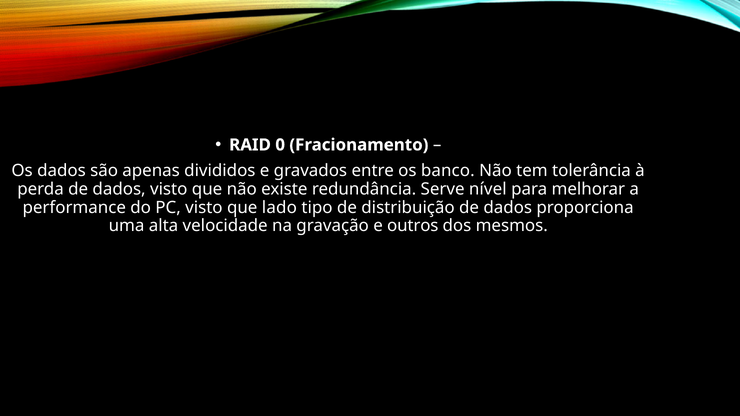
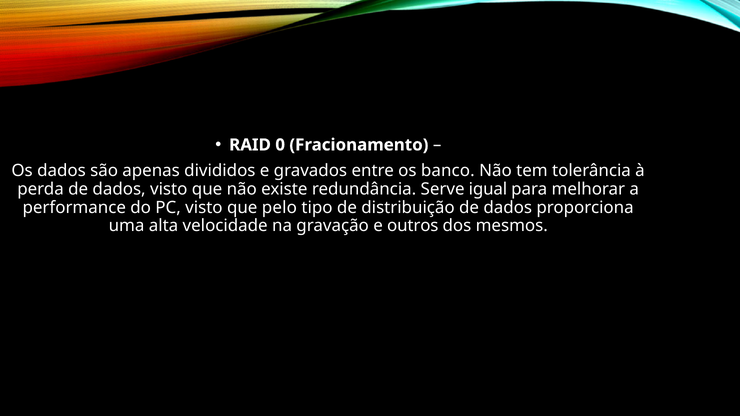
nível: nível -> igual (488, 189)
lado: lado -> pelo (279, 208)
